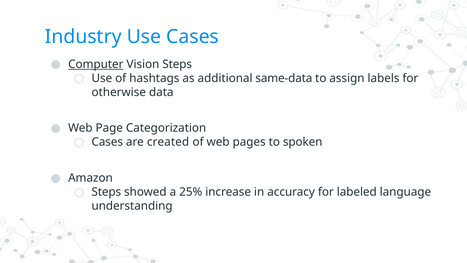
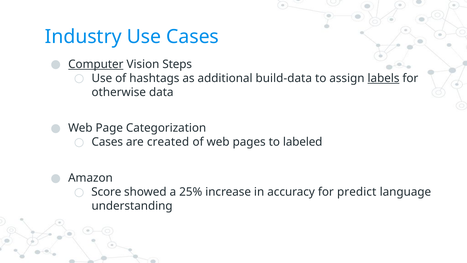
same-data: same-data -> build-data (284, 78)
labels underline: none -> present (383, 78)
spoken: spoken -> labeled (303, 142)
Steps: Steps -> Score (106, 192)
labeled: labeled -> predict (357, 192)
